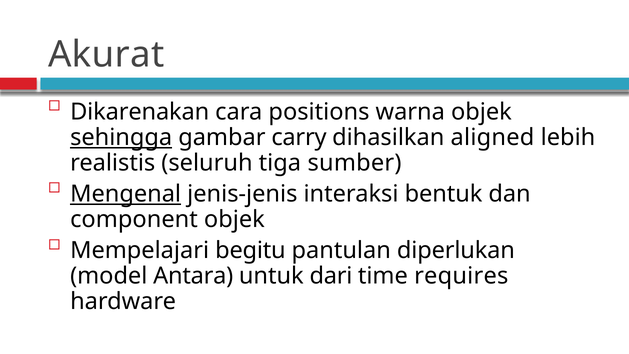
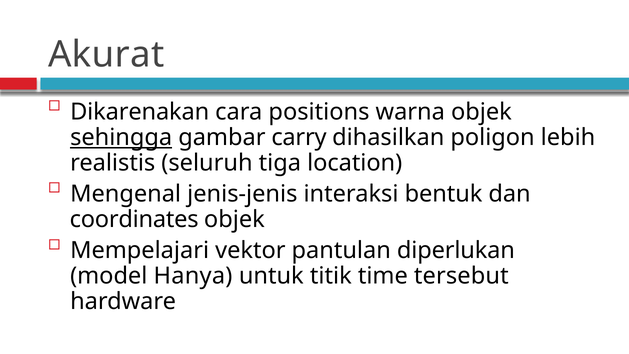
aligned: aligned -> poligon (493, 137)
sumber: sumber -> location (355, 163)
Mengenal underline: present -> none (126, 194)
component: component -> coordinates (134, 219)
begitu: begitu -> vektor (250, 250)
Antara: Antara -> Hanya (193, 276)
dari: dari -> titik (331, 276)
requires: requires -> tersebut (461, 276)
